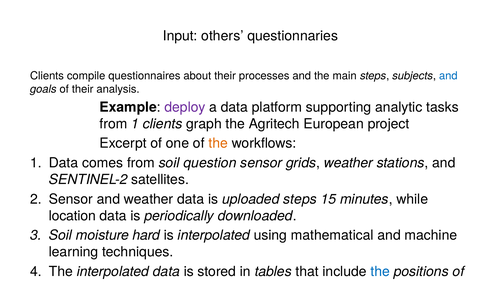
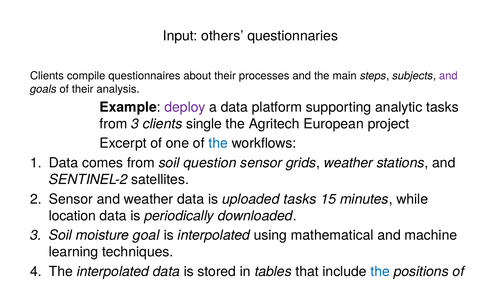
and colour: blue -> purple (448, 76)
from 1: 1 -> 3 (135, 124)
graph: graph -> single (204, 124)
the colour: orange -> blue (218, 143)
uploaded steps: steps -> tasks (300, 199)
hard: hard -> goal (146, 235)
